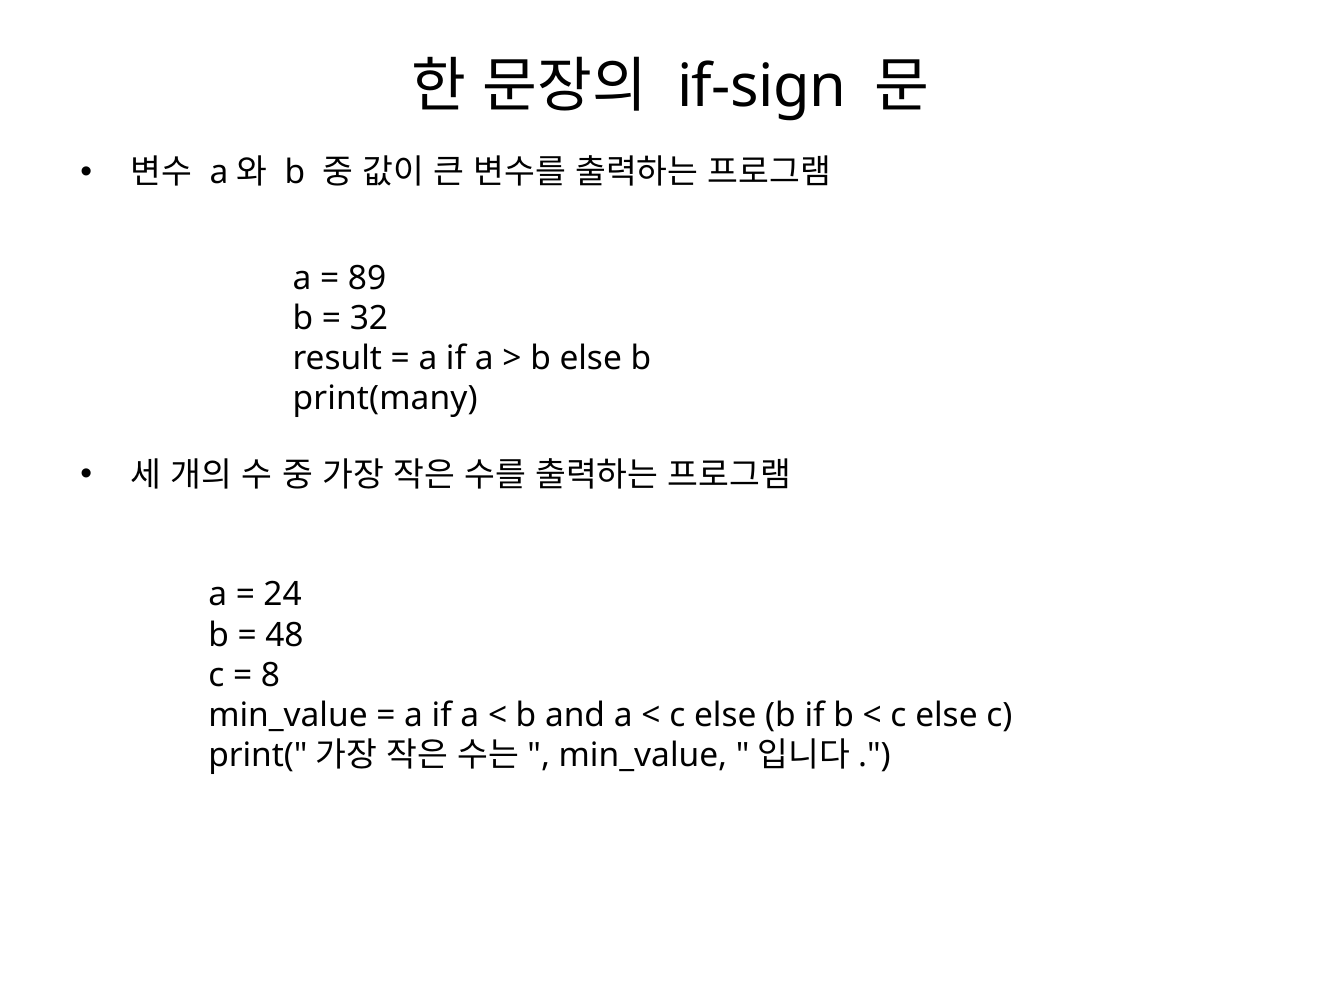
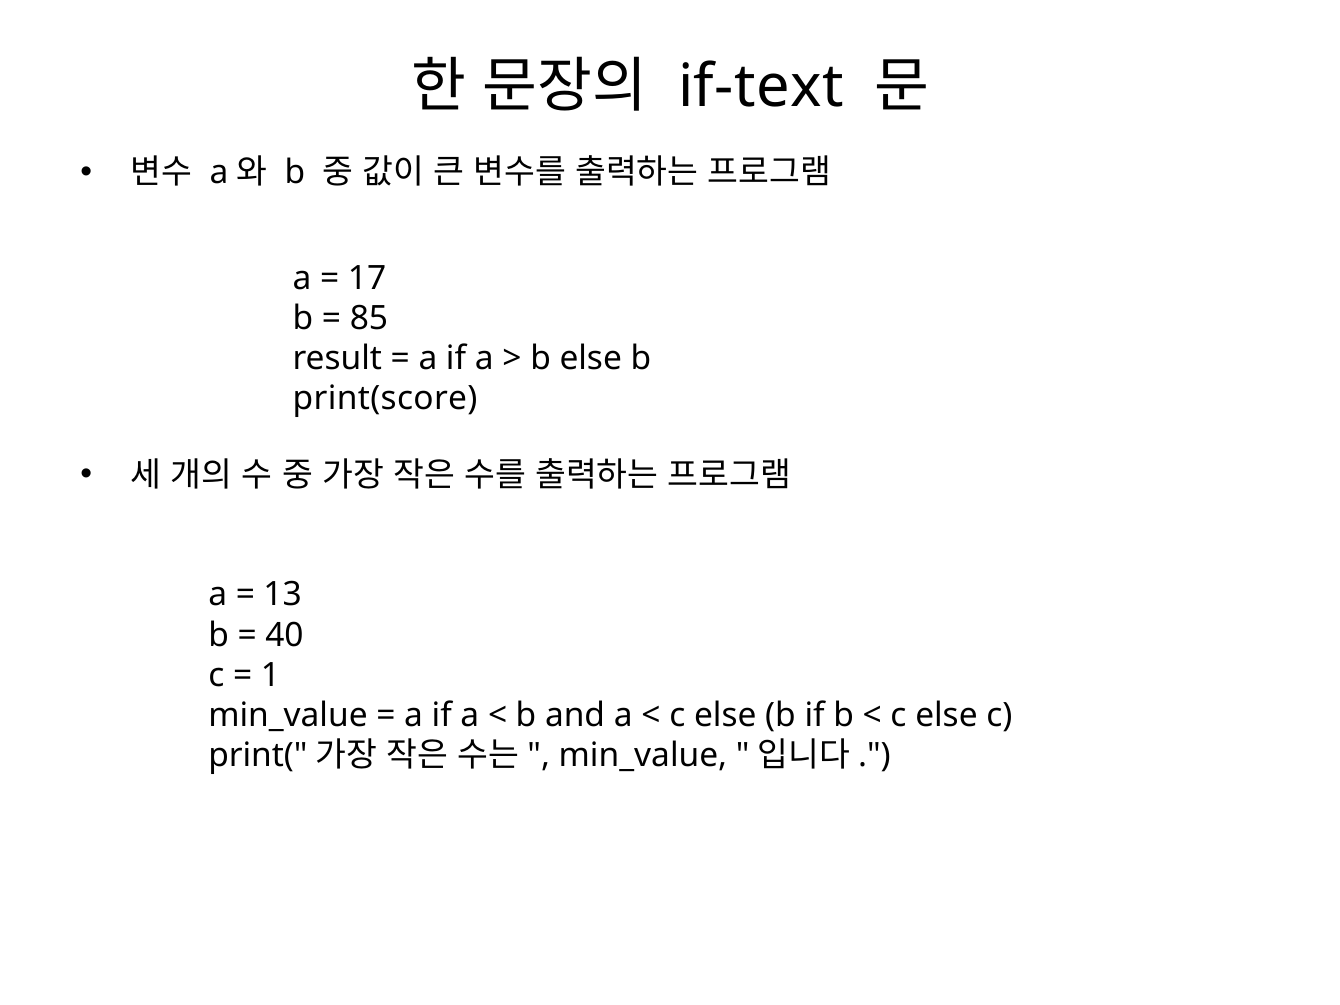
if-sign: if-sign -> if-text (761, 87)
89: 89 -> 17 (367, 278)
32: 32 -> 85 (369, 318)
print(many: print(many -> print(score (385, 399)
24: 24 -> 13 (283, 595)
48: 48 -> 40 (285, 635)
8: 8 -> 1 (270, 675)
